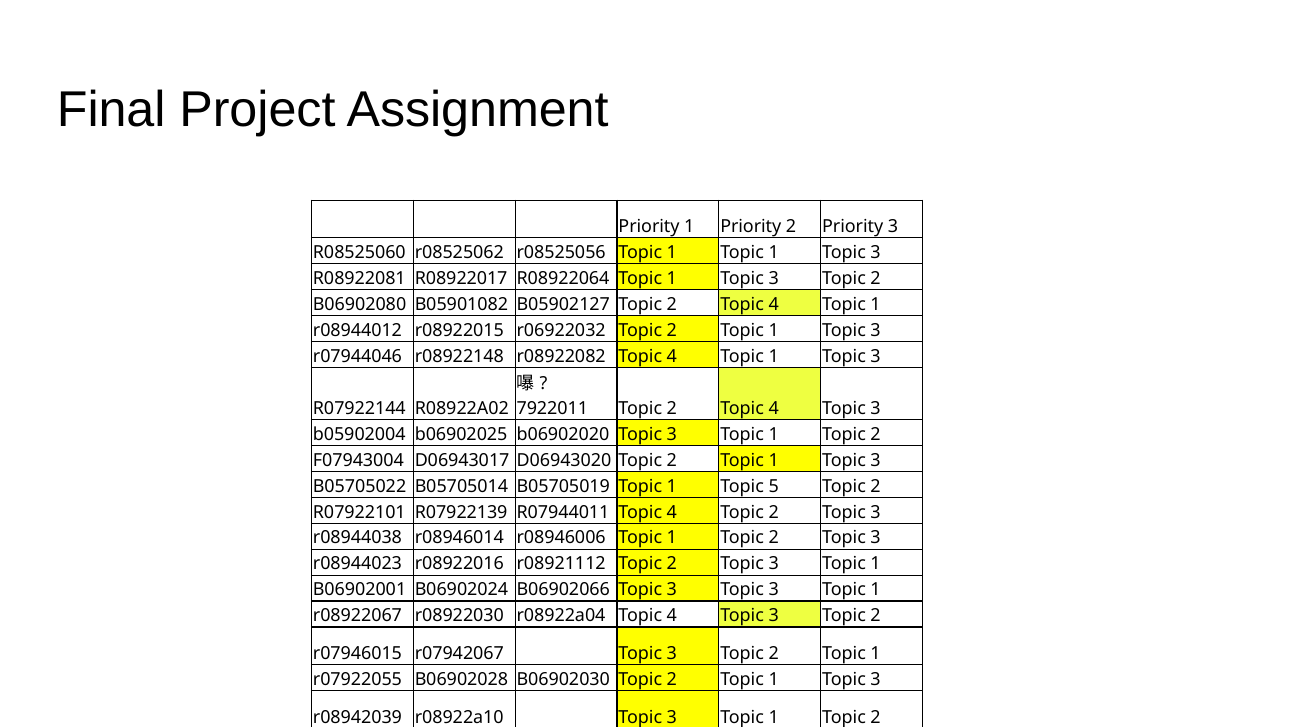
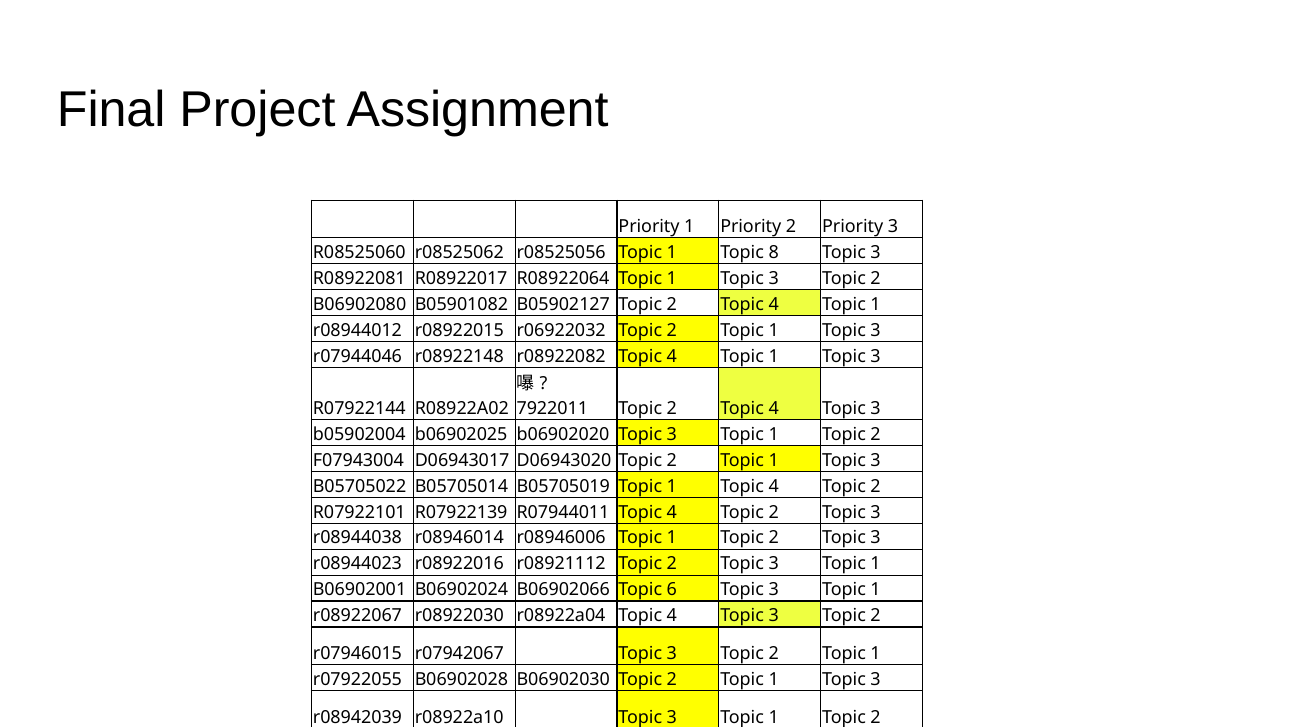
1: 1 -> 8 (774, 253)
5: 5 -> 4 (774, 486)
B06902066 Topic 3: 3 -> 6 (672, 590)
